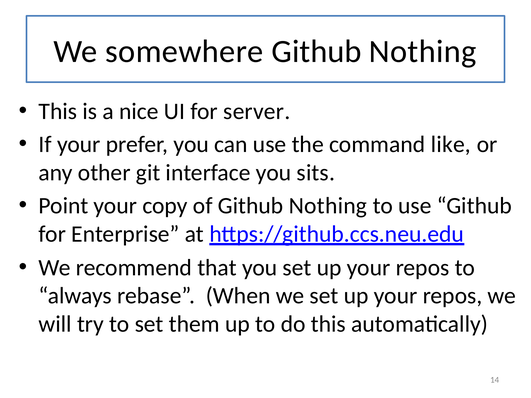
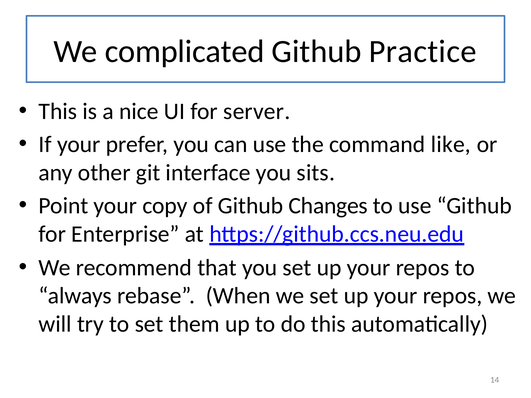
somewhere: somewhere -> complicated (185, 51)
Nothing: Nothing -> Practice (423, 51)
of Github Nothing: Nothing -> Changes (328, 206)
